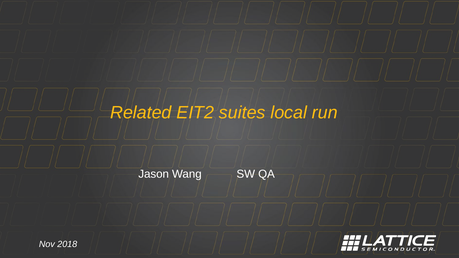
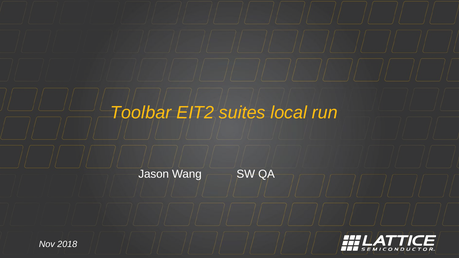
Related: Related -> Toolbar (141, 113)
